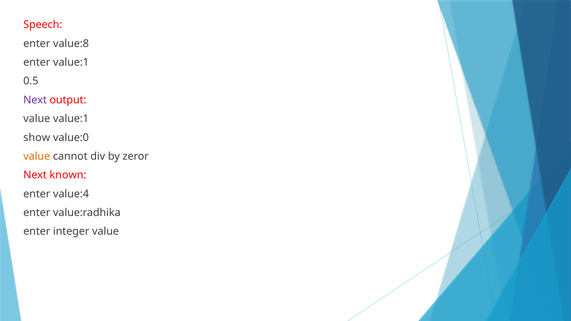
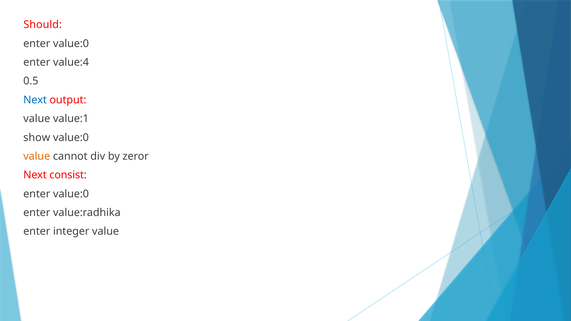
Speech: Speech -> Should (43, 25)
value:8: value:8 -> value:0 (71, 44)
enter value:1: value:1 -> value:4 (71, 62)
Next colour: purple -> blue (35, 100)
known: known -> consist (68, 175)
value:4: value:4 -> value:0 (71, 194)
